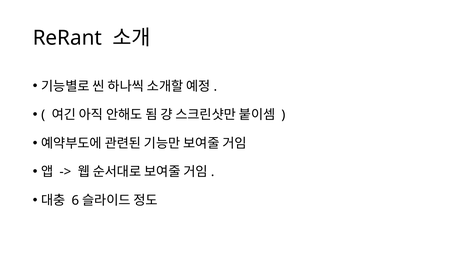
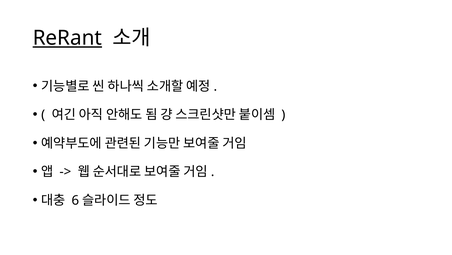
ReRant underline: none -> present (67, 38)
